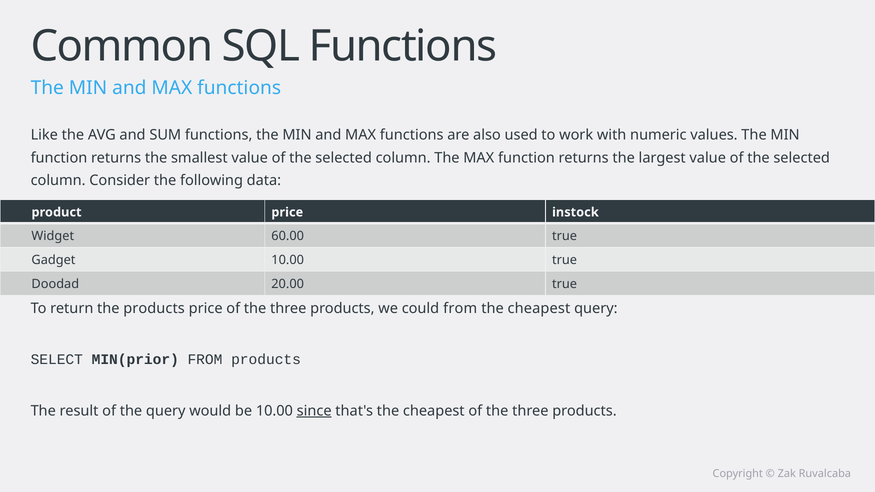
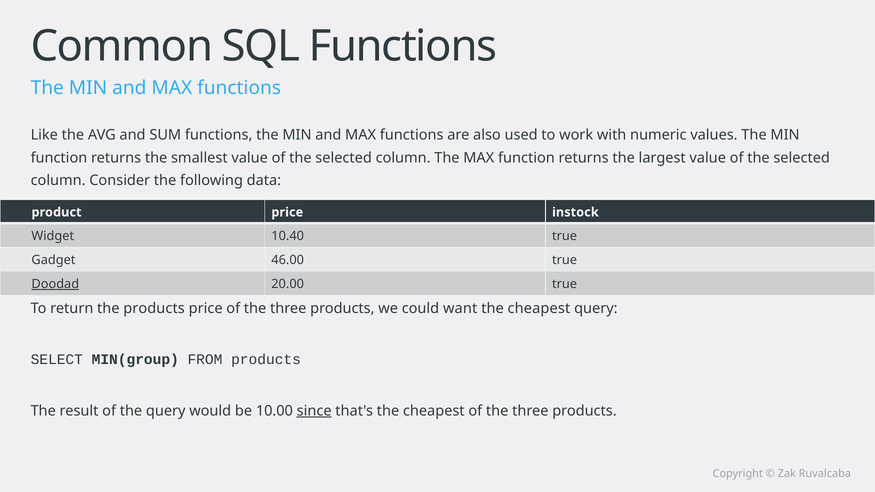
60.00: 60.00 -> 10.40 (288, 236)
Gadget 10.00: 10.00 -> 46.00 (288, 260)
Doodad underline: none -> present (55, 284)
could from: from -> want (460, 309)
MIN(prior: MIN(prior -> MIN(group (135, 360)
